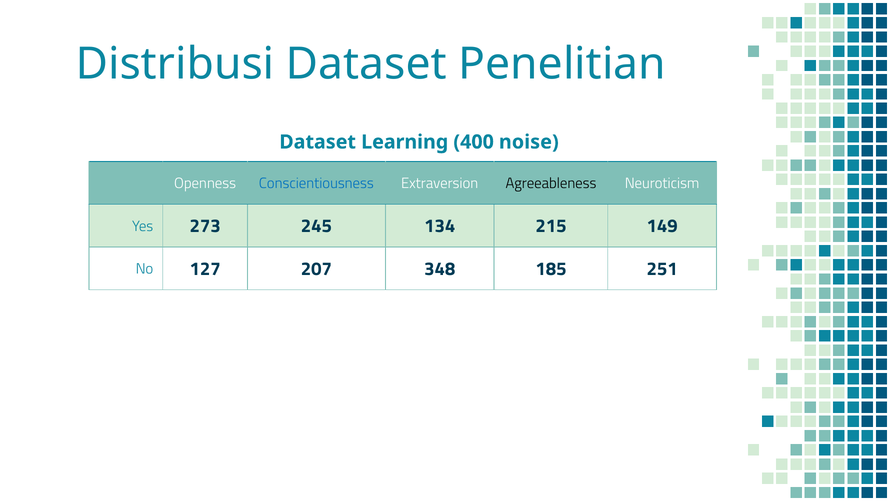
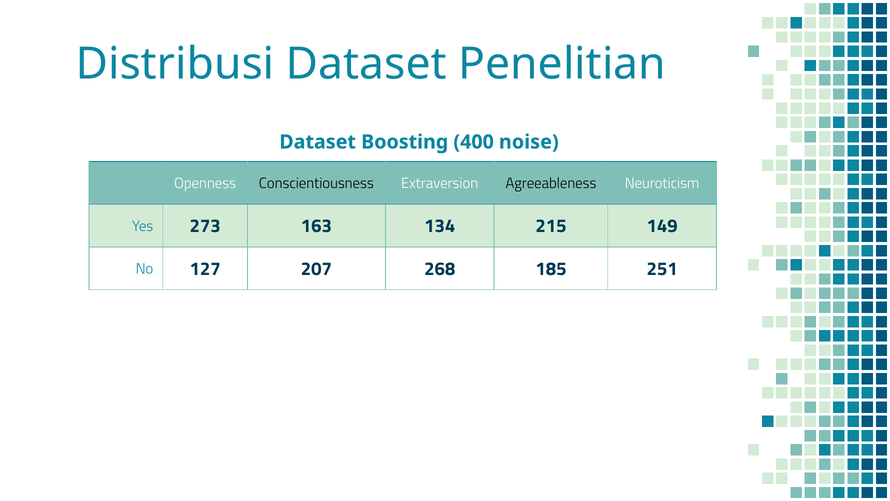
Learning: Learning -> Boosting (405, 142)
Conscientiousness colour: blue -> black (316, 183)
245: 245 -> 163 (316, 226)
348: 348 -> 268 (440, 269)
